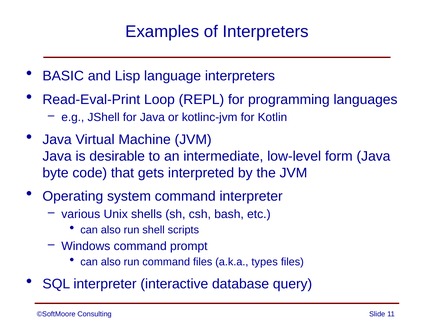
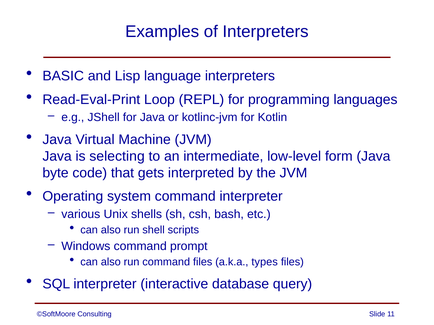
desirable: desirable -> selecting (117, 156)
